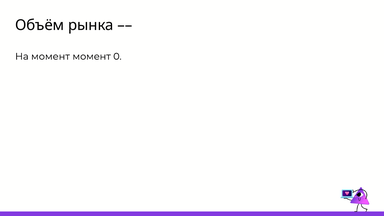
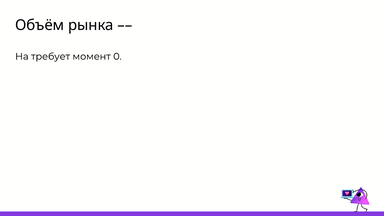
На момент: момент -> требует (51, 56)
